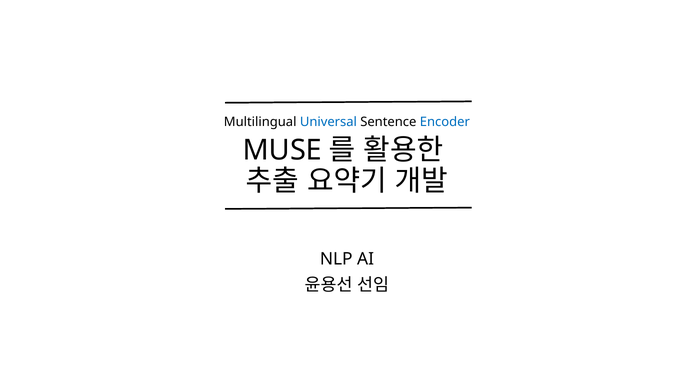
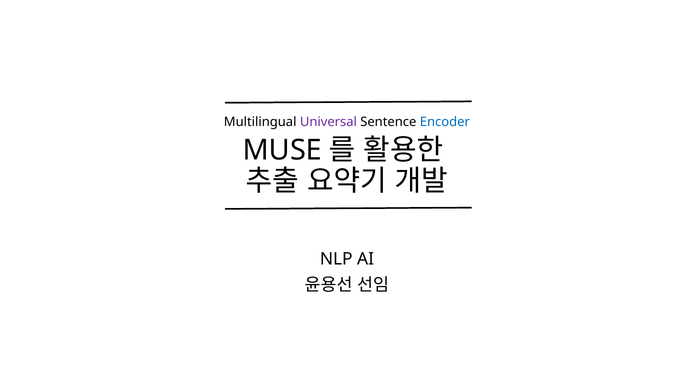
Universal colour: blue -> purple (328, 122)
